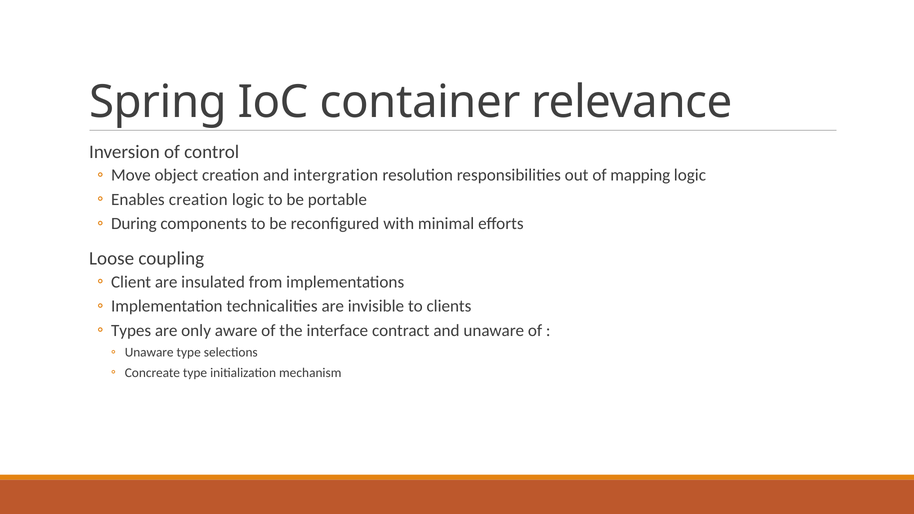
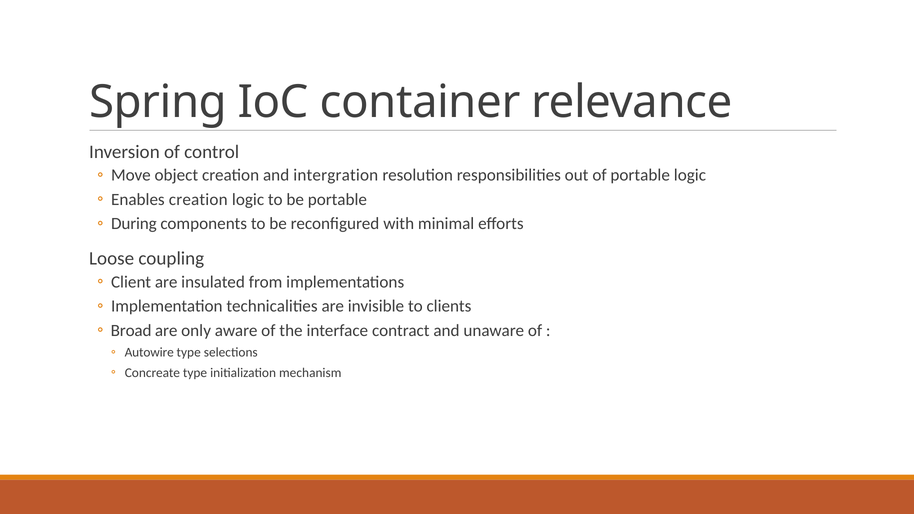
of mapping: mapping -> portable (640, 175)
Types: Types -> Broad (131, 330)
Unaware: Unaware -> Autowire (149, 353)
